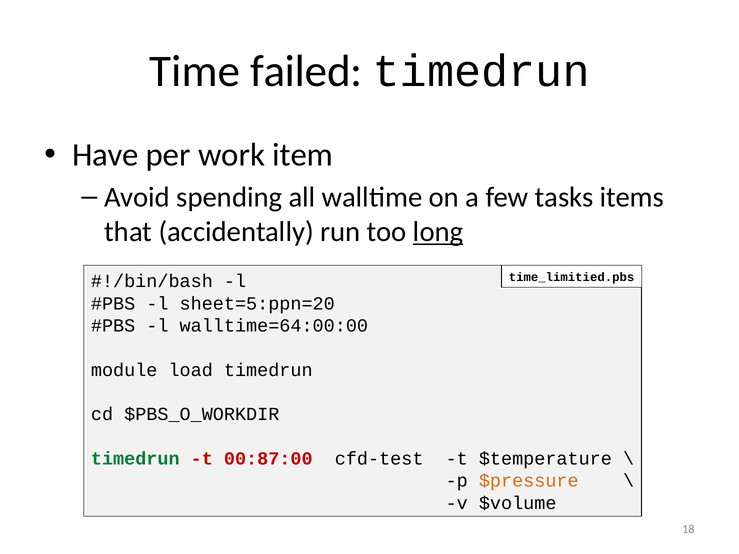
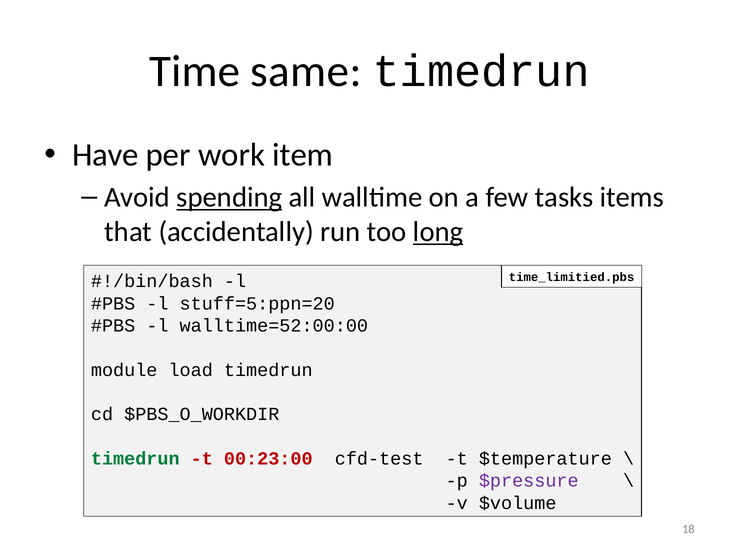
failed: failed -> same (306, 72)
spending underline: none -> present (229, 197)
sheet=5:ppn=20: sheet=5:ppn=20 -> stuff=5:ppn=20 (257, 304)
walltime=64:00:00: walltime=64:00:00 -> walltime=52:00:00 (274, 326)
00:87:00: 00:87:00 -> 00:23:00 (268, 459)
$pressure colour: orange -> purple (529, 481)
